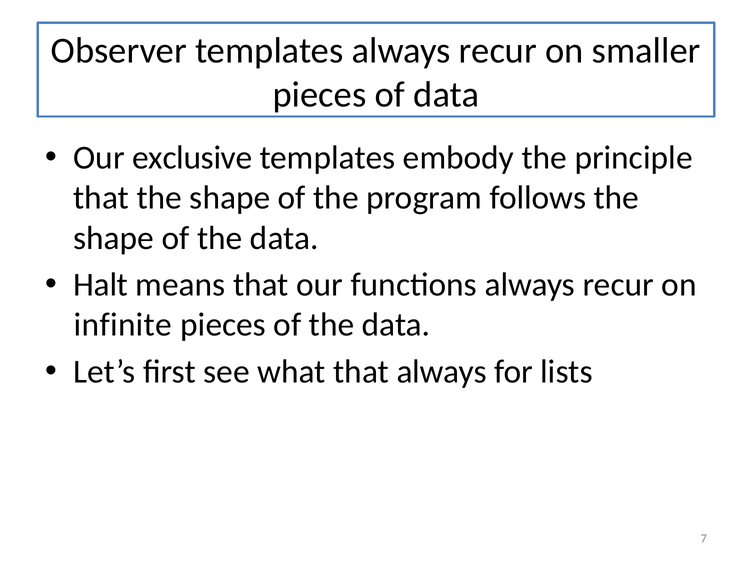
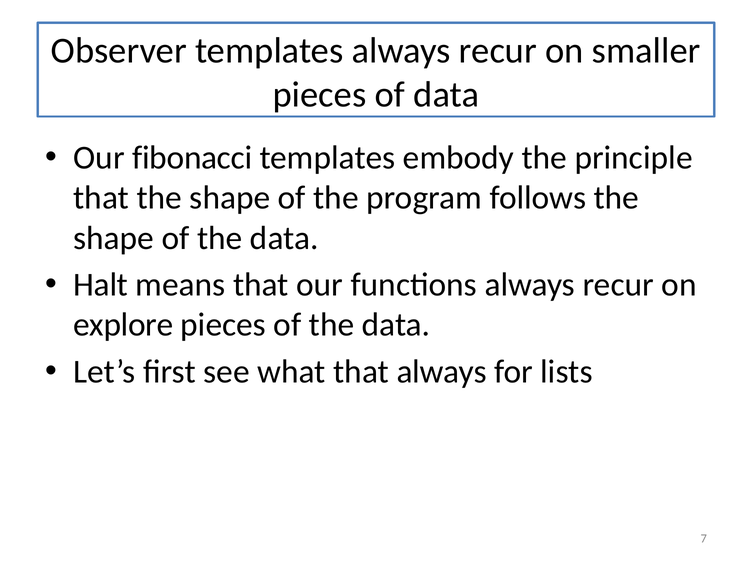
exclusive: exclusive -> fibonacci (192, 158)
infinite: infinite -> explore (123, 325)
